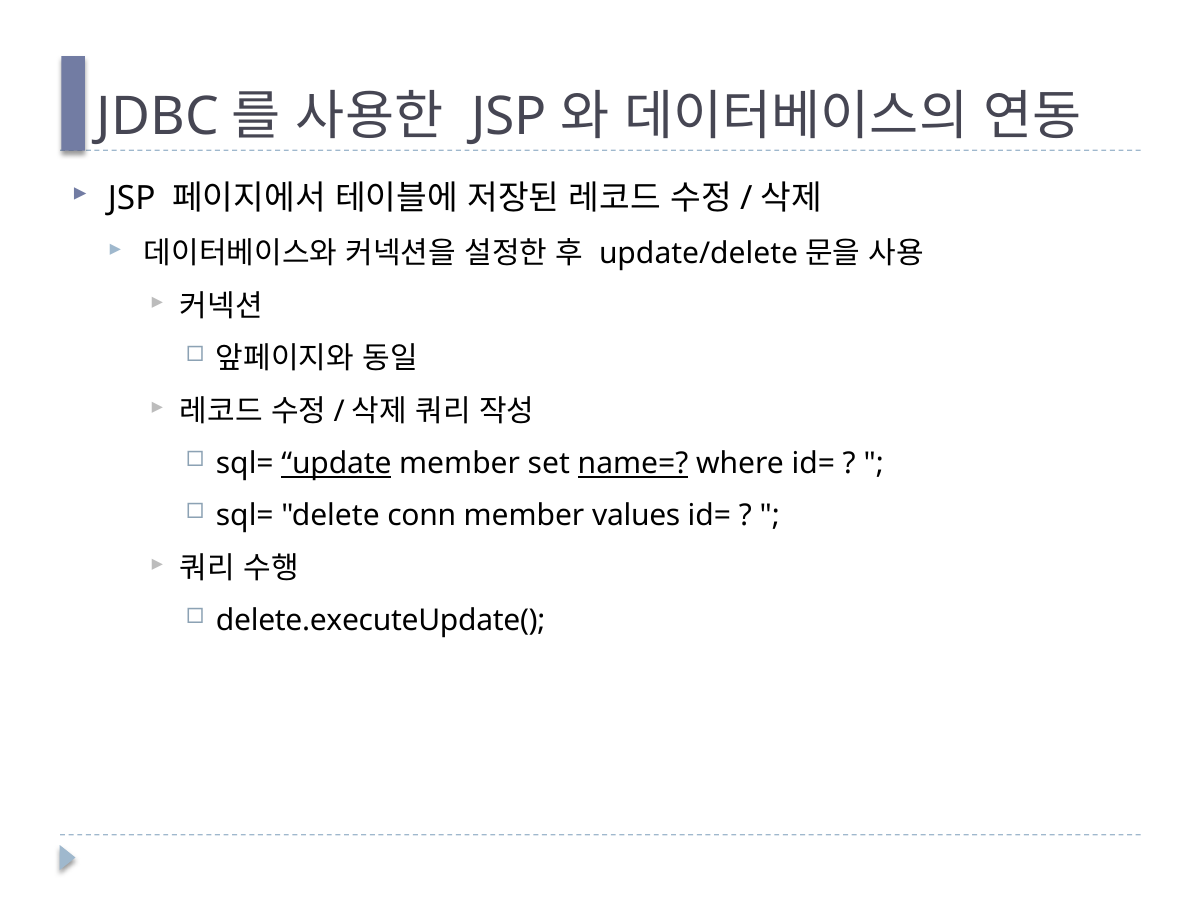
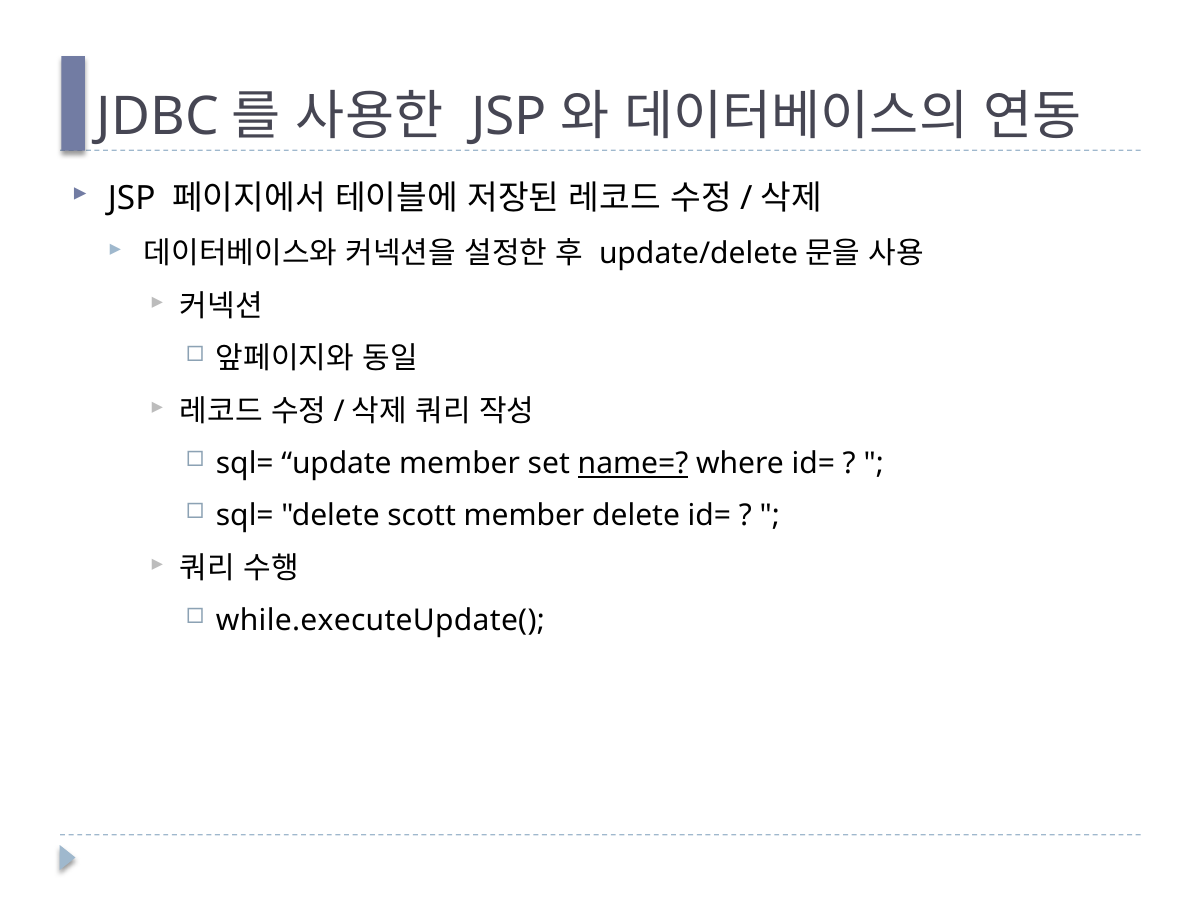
update underline: present -> none (336, 464)
conn: conn -> scott (422, 515)
member values: values -> delete (636, 515)
delete.executeUpdate(: delete.executeUpdate( -> while.executeUpdate( (380, 620)
